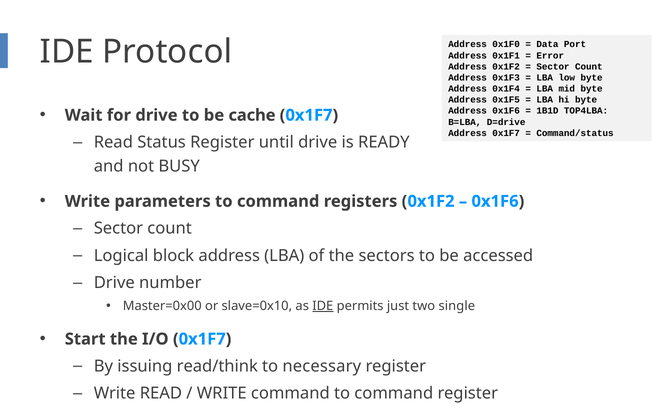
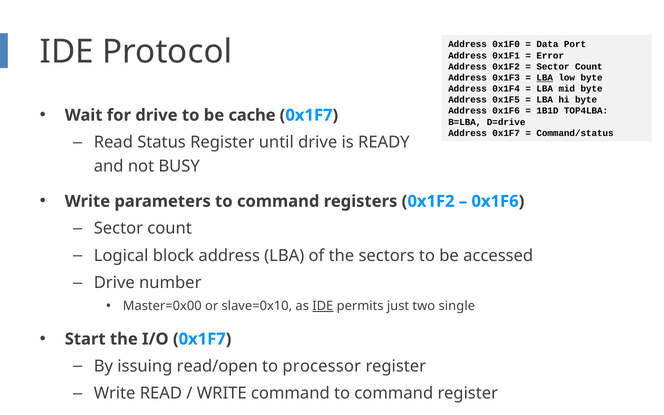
LBA underline: none -> present (545, 78)
read/think: read/think -> read/open (217, 366)
necessary: necessary -> processor (322, 366)
